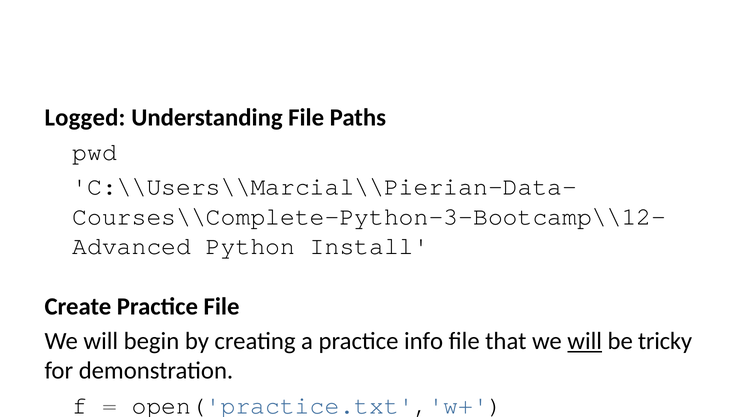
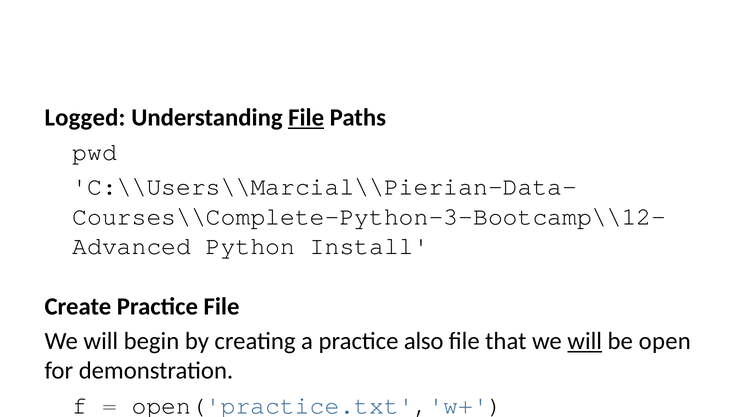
File underline: none -> present (306, 118)
practice info: info -> also (424, 341)
tricky: tricky -> open (665, 341)
